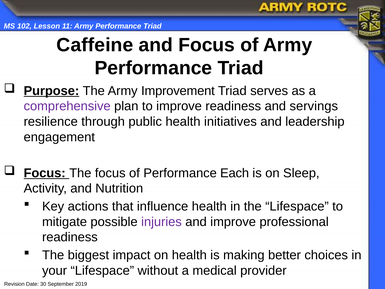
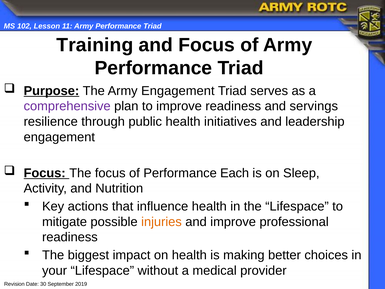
Caffeine: Caffeine -> Training (95, 45)
Army Improvement: Improvement -> Engagement (178, 91)
injuries colour: purple -> orange (161, 222)
